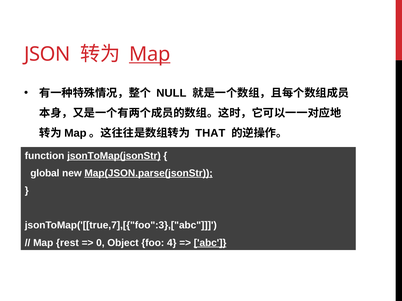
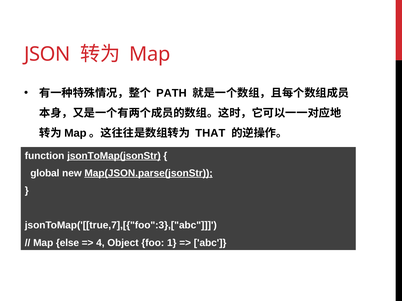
Map underline: present -> none (150, 54)
NULL: NULL -> PATH (171, 93)
rest: rest -> else (68, 243)
0: 0 -> 4 (100, 243)
4: 4 -> 1 (172, 243)
abc underline: present -> none (210, 243)
